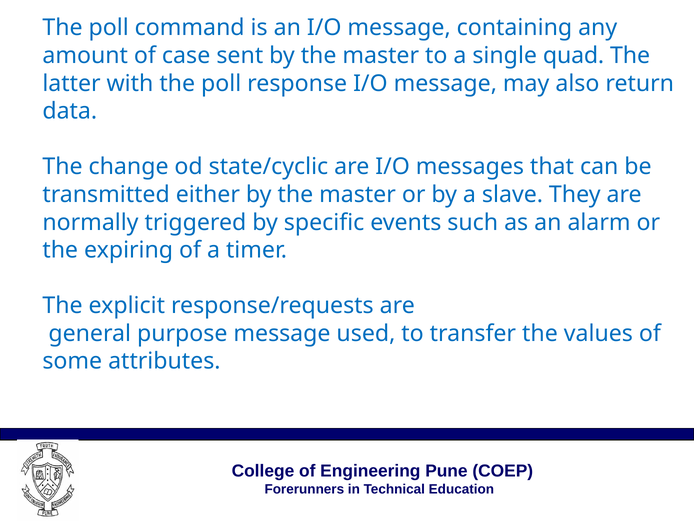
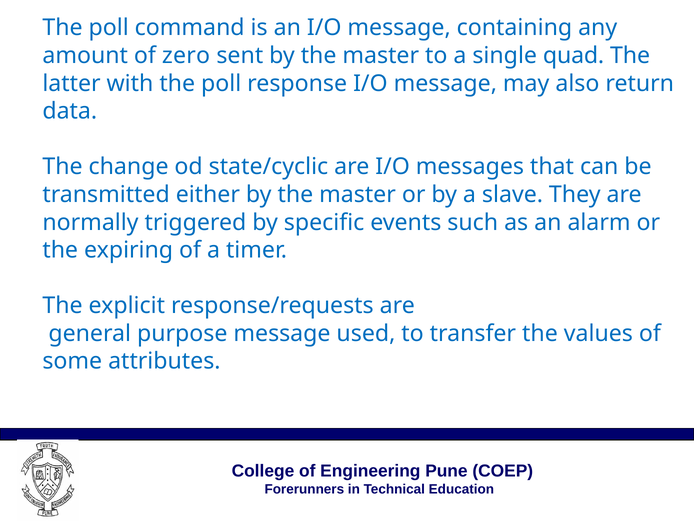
case: case -> zero (186, 56)
